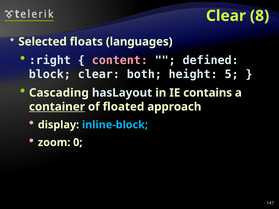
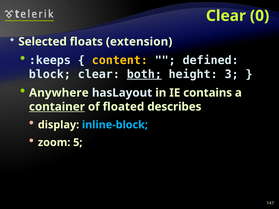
8: 8 -> 0 (260, 16)
languages: languages -> extension (139, 42)
:right: :right -> :keeps (50, 60)
content colour: pink -> yellow (120, 60)
both underline: none -> present (144, 74)
5: 5 -> 3 (232, 74)
Cascading: Cascading -> Anywhere (59, 93)
approach: approach -> describes (174, 107)
0: 0 -> 5 (78, 143)
